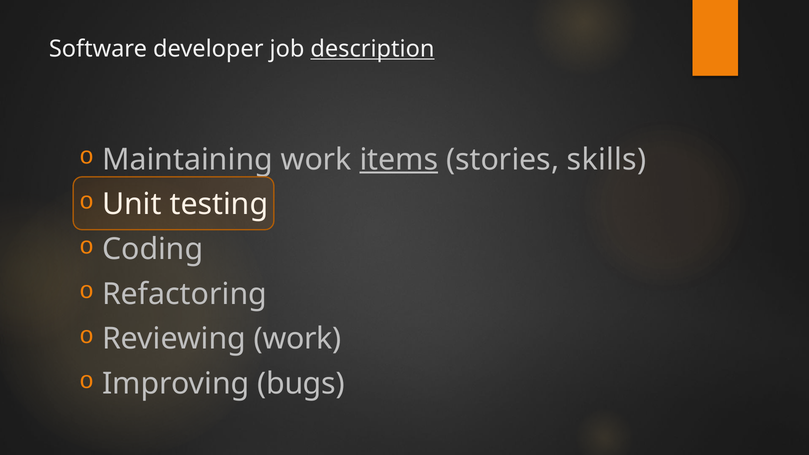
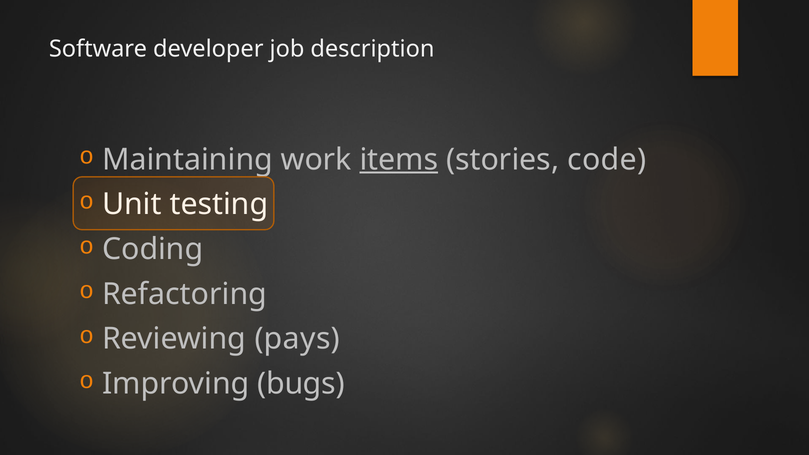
description underline: present -> none (372, 49)
skills: skills -> code (607, 160)
Reviewing work: work -> pays (297, 339)
